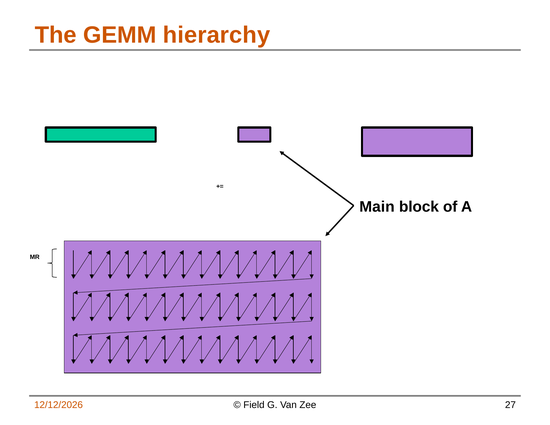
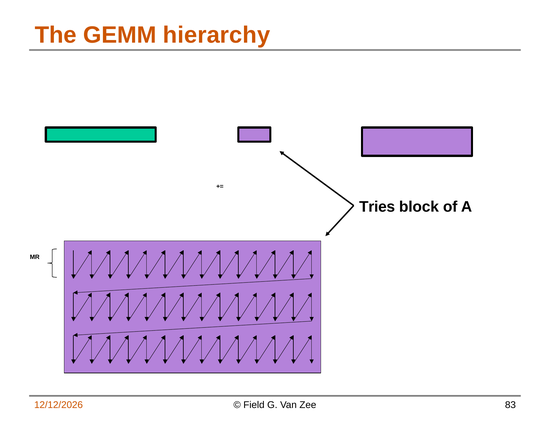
Main: Main -> Tries (377, 207)
27: 27 -> 83 (510, 405)
